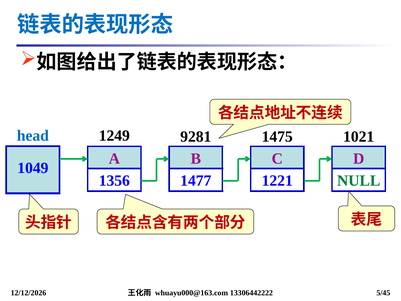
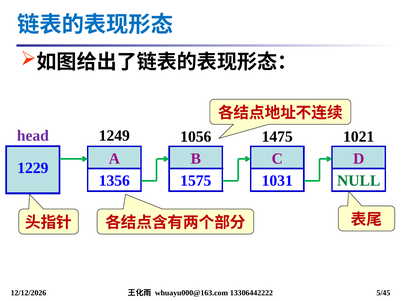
head colour: blue -> purple (33, 136)
9281: 9281 -> 1056 (196, 137)
1049: 1049 -> 1229 (33, 168)
1477: 1477 -> 1575 (196, 181)
1221: 1221 -> 1031 (277, 181)
